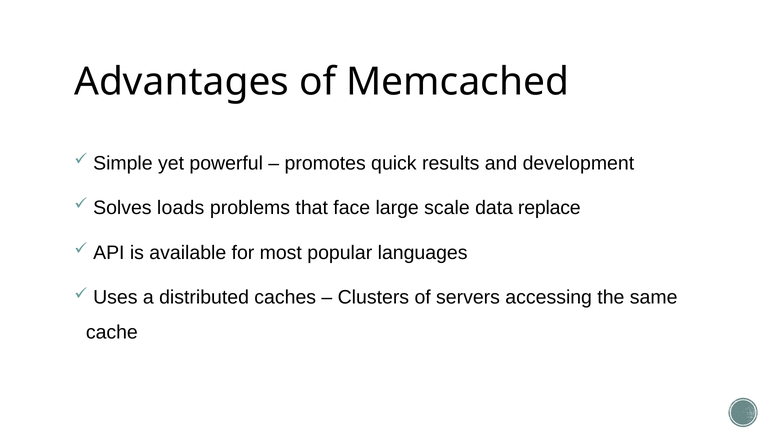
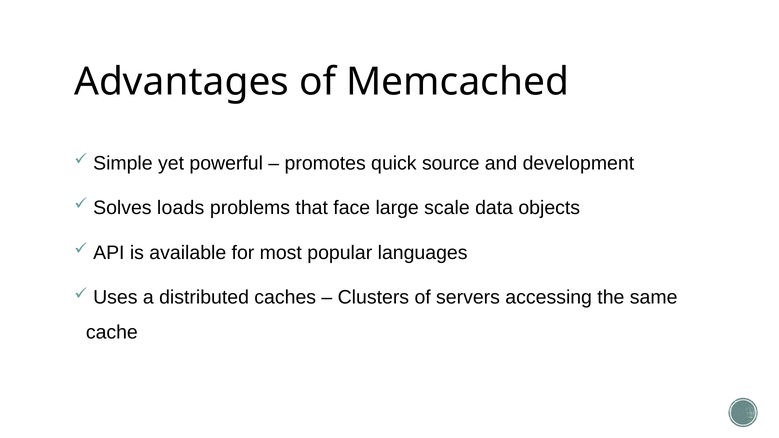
results: results -> source (451, 163)
replace: replace -> objects (549, 208)
